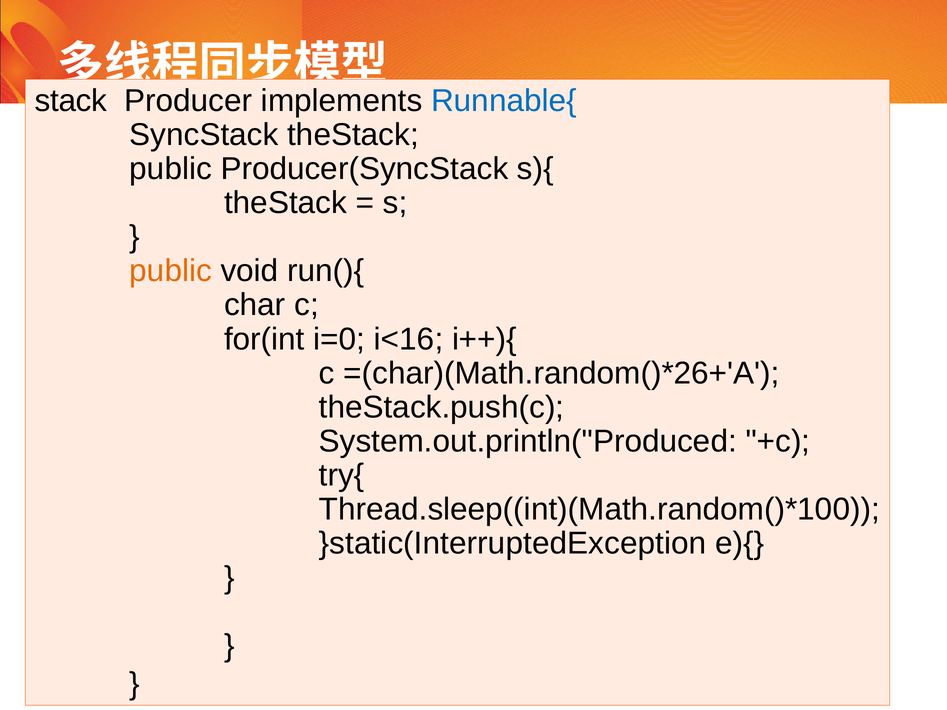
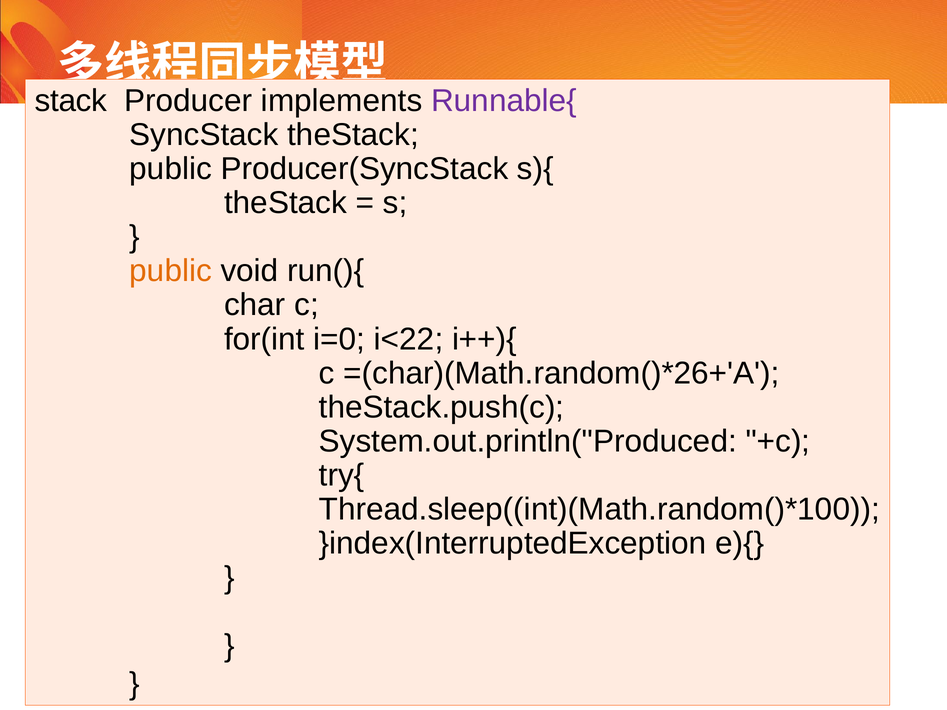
Runnable{ colour: blue -> purple (504, 101)
i<16: i<16 -> i<22 (409, 339)
}static(InterruptedException: }static(InterruptedException -> }index(InterruptedException (513, 544)
